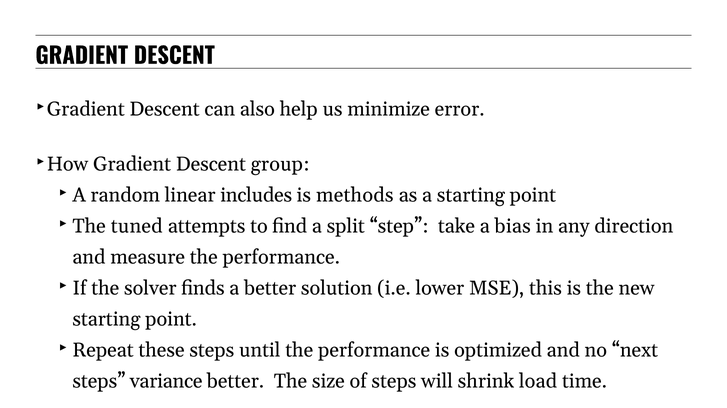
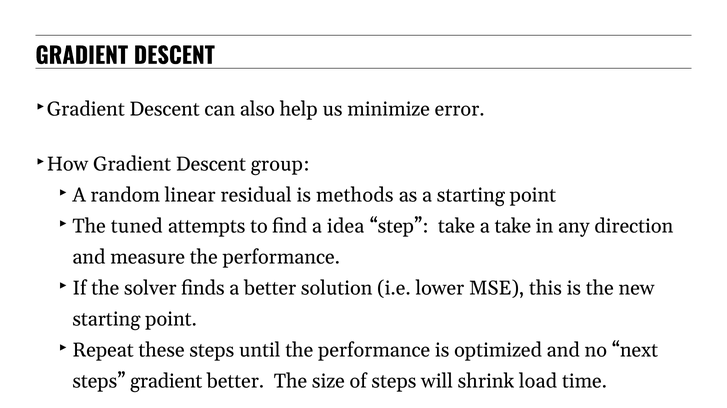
includes: includes -> residual (256, 195)
split: split -> idea (346, 226)
a bias: bias -> take (513, 226)
steps variance: variance -> gradient (166, 381)
